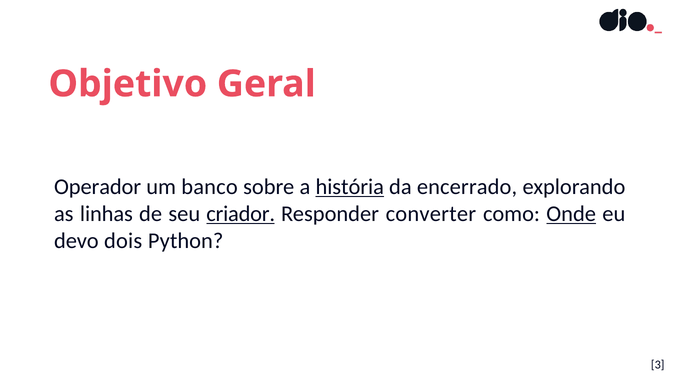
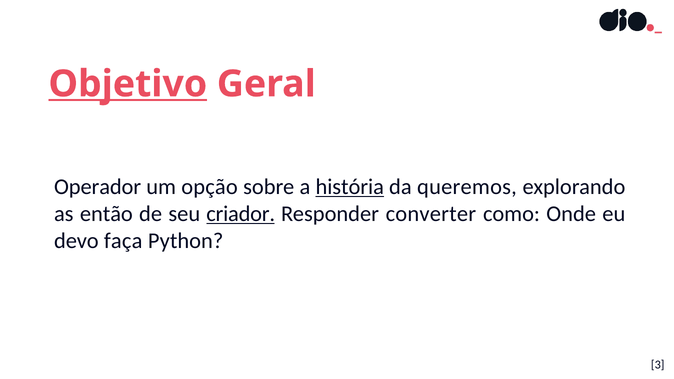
Objetivo underline: none -> present (128, 84)
banco: banco -> opção (210, 187)
encerrado: encerrado -> queremos (467, 187)
linhas: linhas -> então (106, 214)
Onde underline: present -> none (571, 214)
dois: dois -> faça (123, 241)
